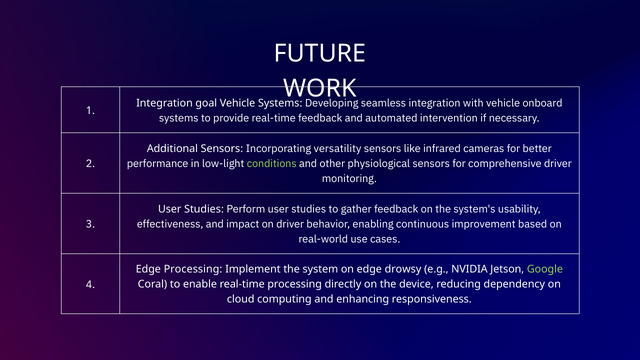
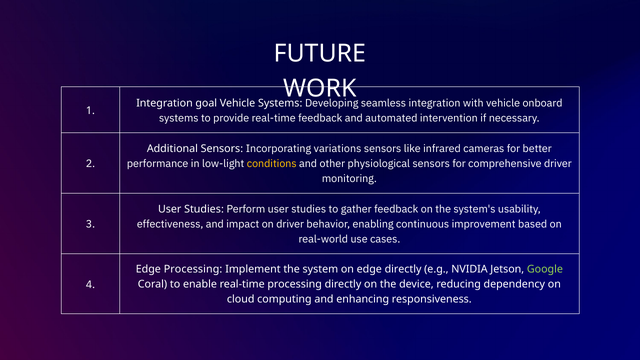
versatility: versatility -> variations (338, 149)
conditions colour: light green -> yellow (272, 164)
edge drowsy: drowsy -> directly (403, 269)
